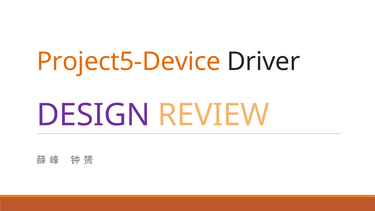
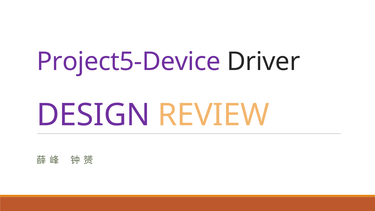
Project5-Device colour: orange -> purple (129, 62)
